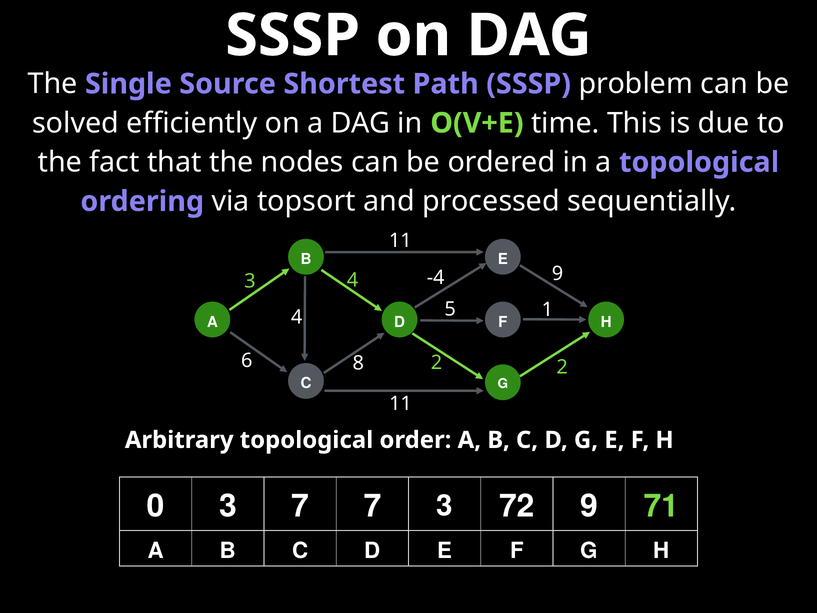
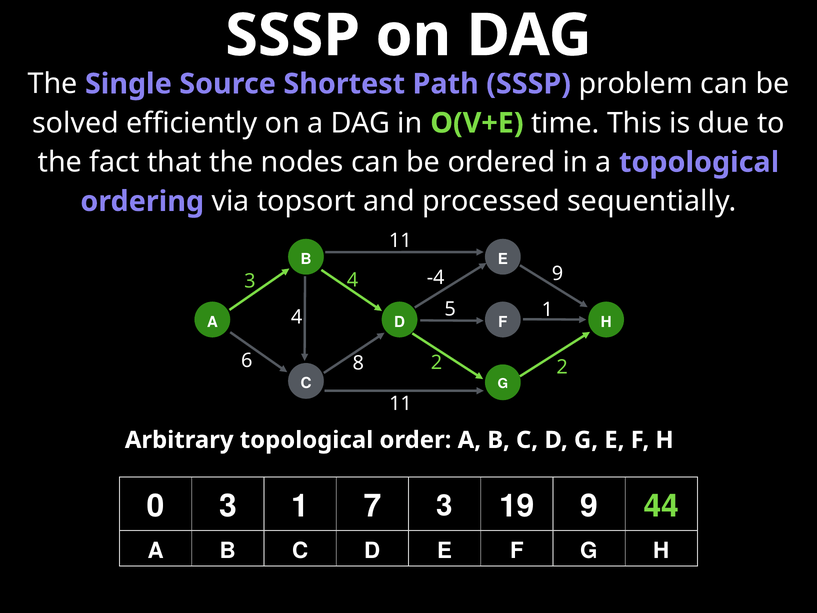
3 7: 7 -> 1 (300, 506)
72: 72 -> 19 (517, 506)
71: 71 -> 44 (661, 506)
